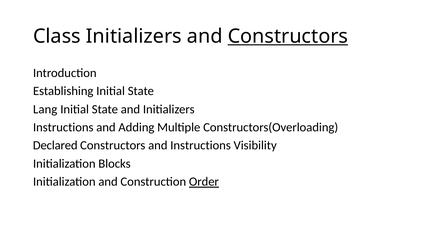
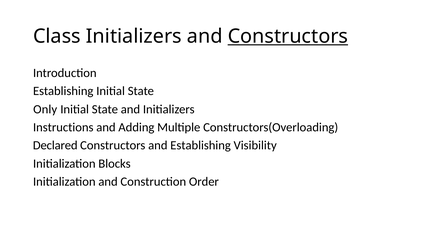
Lang: Lang -> Only (45, 110)
and Instructions: Instructions -> Establishing (201, 146)
Order underline: present -> none (204, 182)
